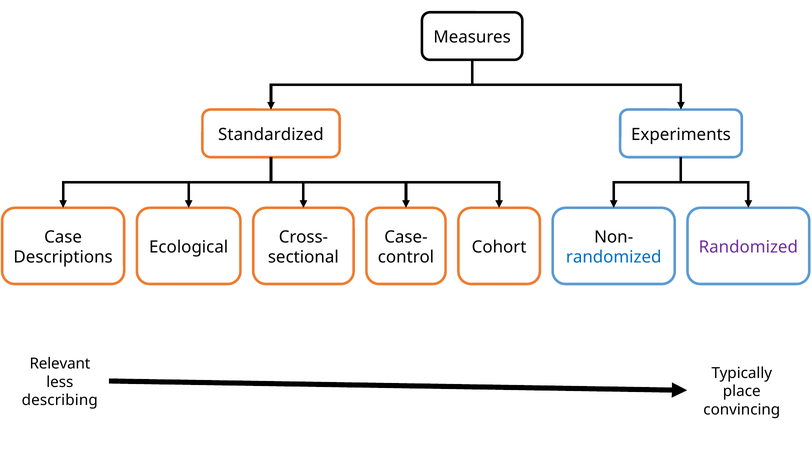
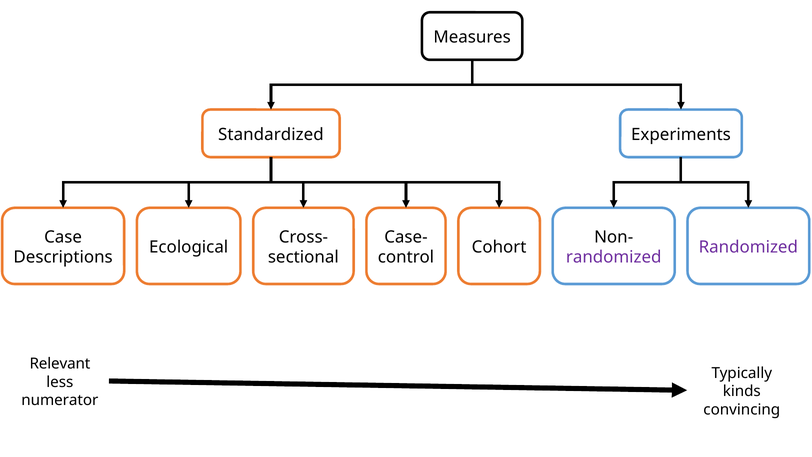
randomized colour: blue -> purple (614, 257)
place: place -> kinds (742, 391)
describing: describing -> numerator (60, 400)
